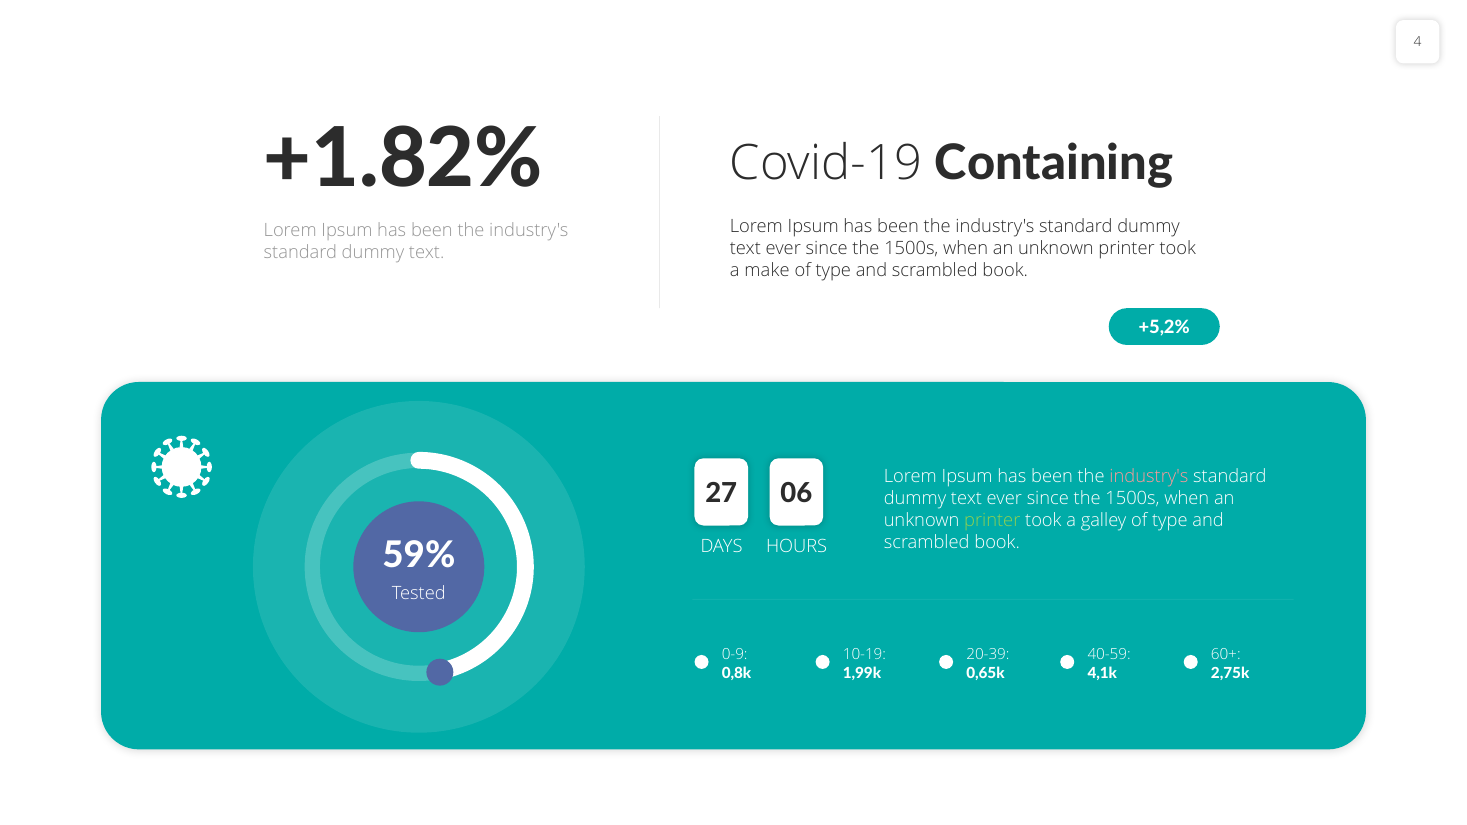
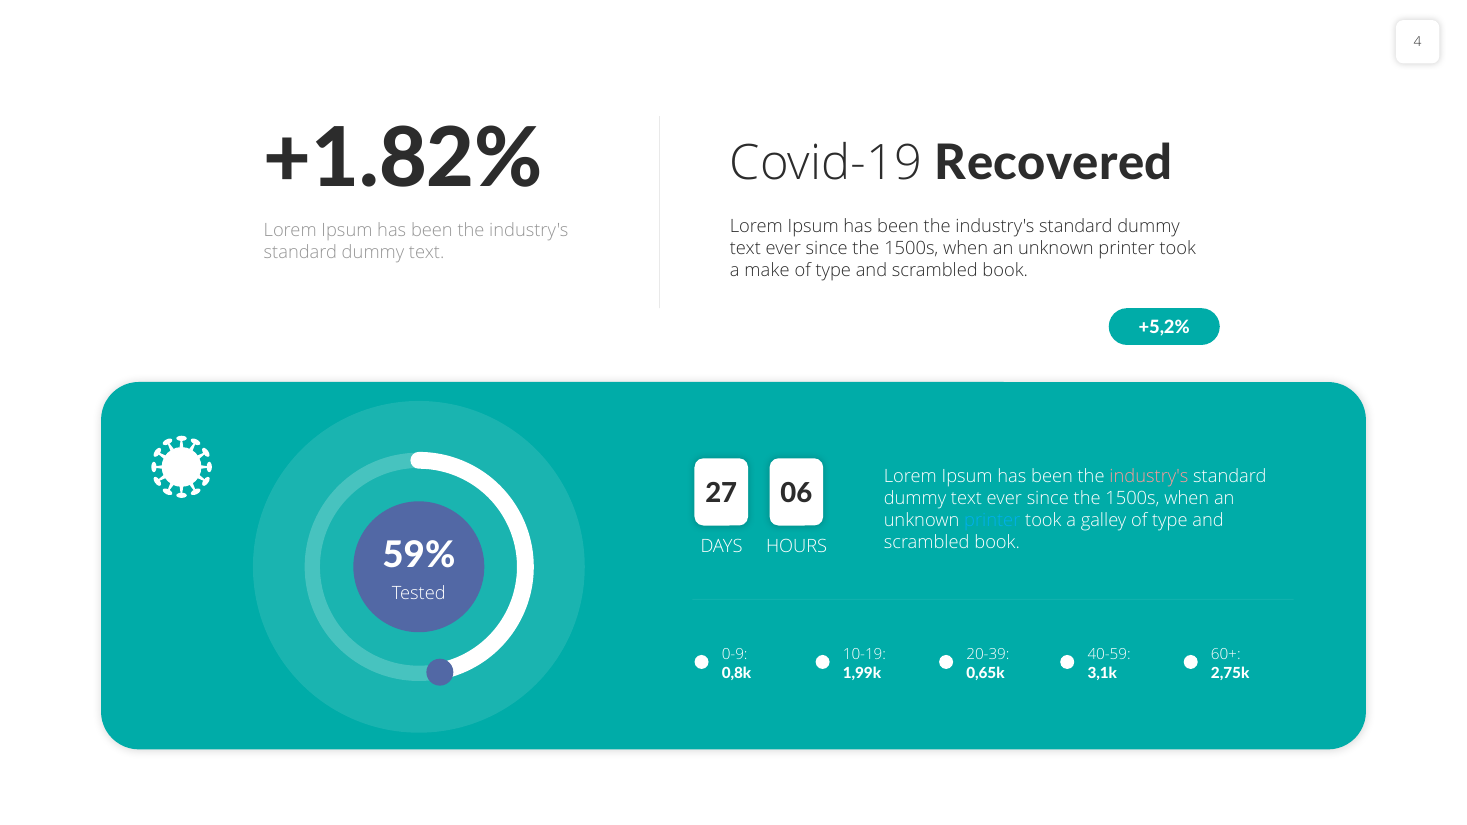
Containing: Containing -> Recovered (1054, 164)
printer colour: light green -> light blue (992, 521)
4,1k: 4,1k -> 3,1k (1102, 673)
